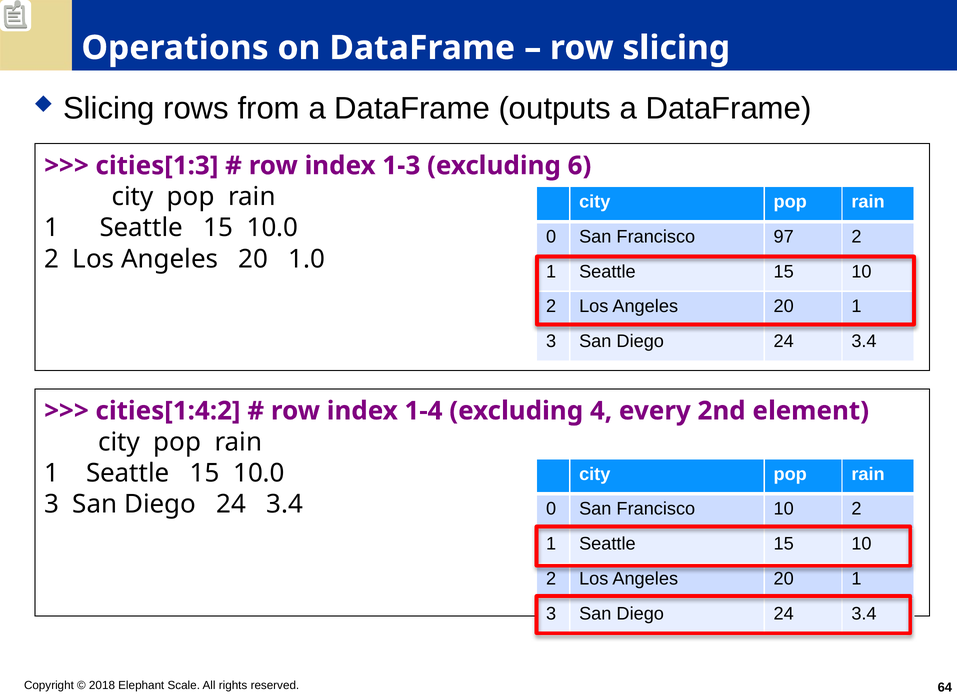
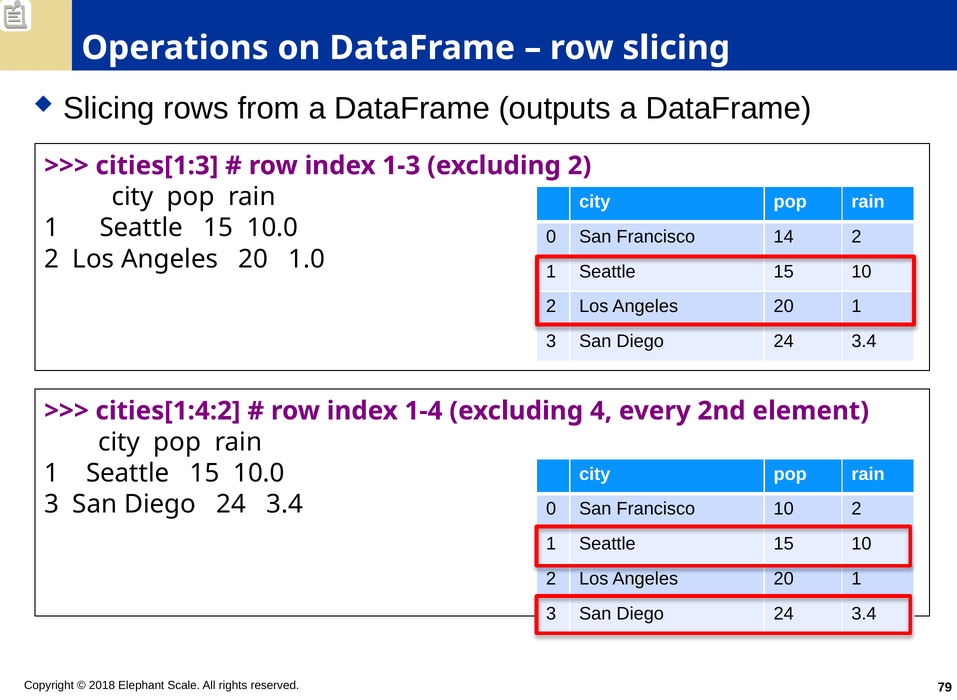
excluding 6: 6 -> 2 (579, 166)
97: 97 -> 14 (784, 237)
64: 64 -> 79 (945, 688)
